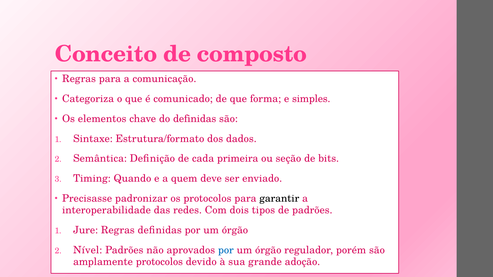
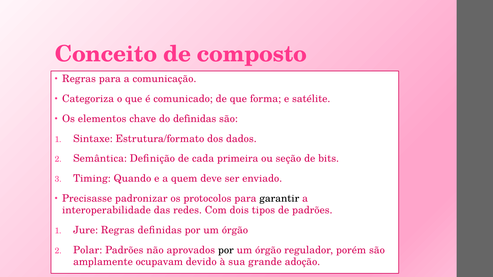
simples: simples -> satélite (311, 99)
Nível: Nível -> Polar (88, 250)
por colour: blue -> black (226, 250)
amplamente protocolos: protocolos -> ocupavam (159, 262)
